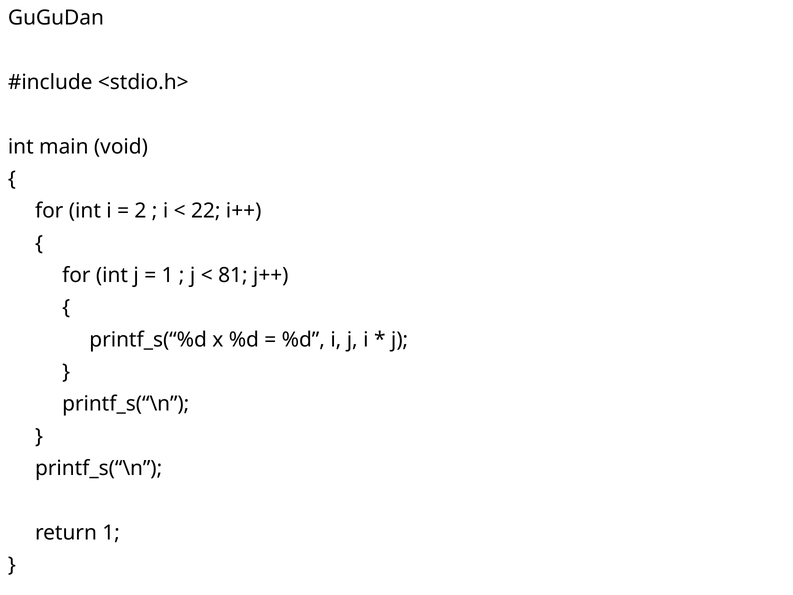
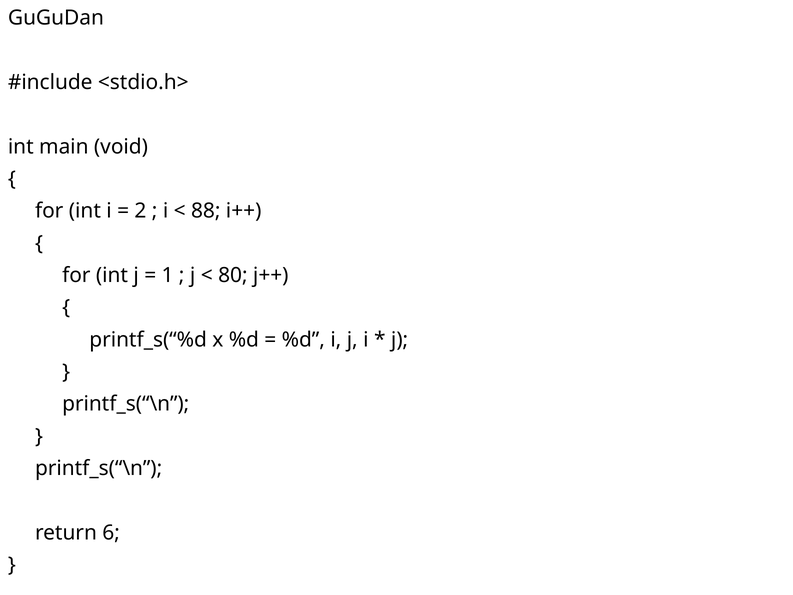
22: 22 -> 88 (206, 211)
81: 81 -> 80 (233, 275)
return 1: 1 -> 6 (111, 532)
